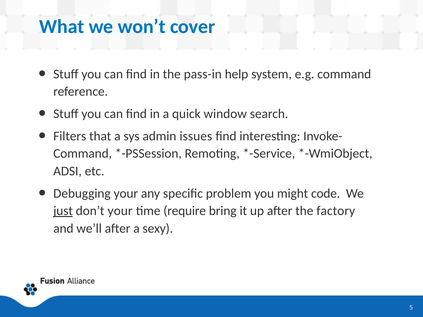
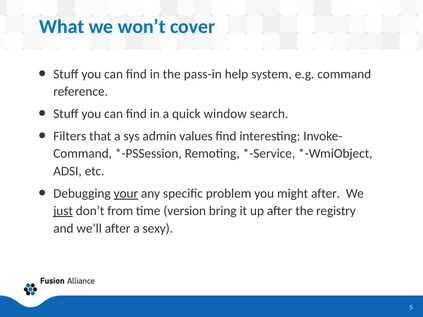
issues: issues -> values (196, 136)
your underline: none -> present (126, 194)
might code: code -> after (326, 194)
don’t your: your -> from (120, 211)
require: require -> version (185, 211)
factory: factory -> registry (336, 211)
